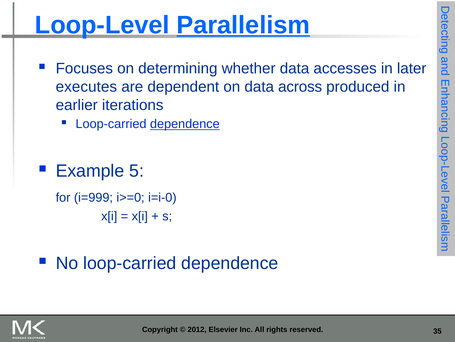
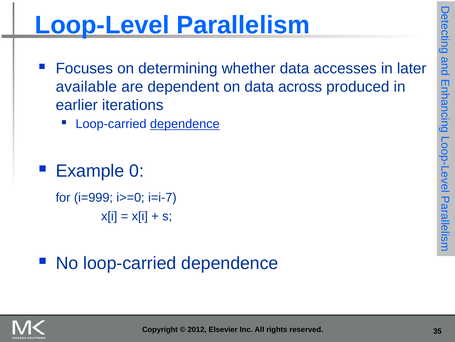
Parallelism underline: present -> none (243, 25)
executes: executes -> available (86, 87)
5: 5 -> 0 (137, 171)
i=i-0: i=i-0 -> i=i-7 (162, 197)
